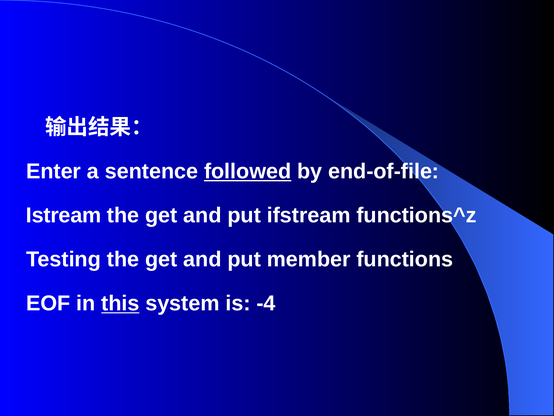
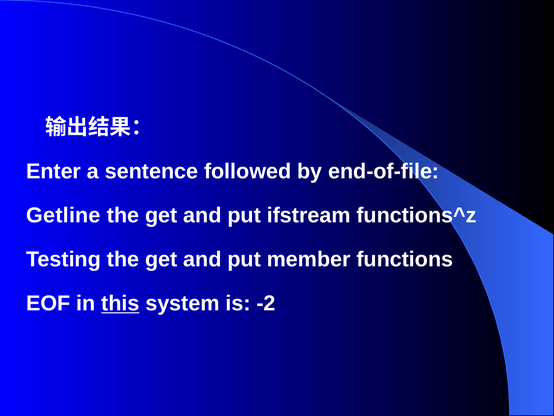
followed underline: present -> none (248, 171)
Istream: Istream -> Getline (63, 215)
-4: -4 -> -2 (266, 303)
